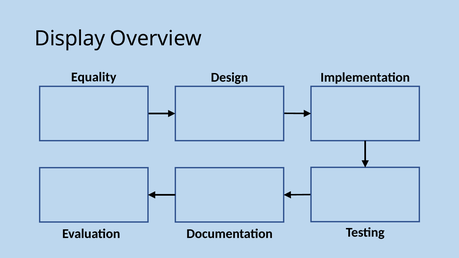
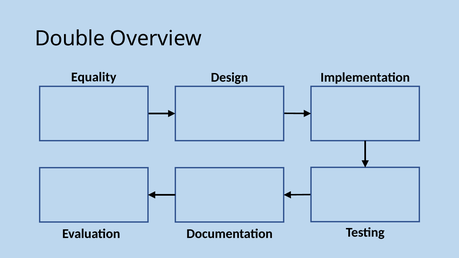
Display: Display -> Double (70, 39)
